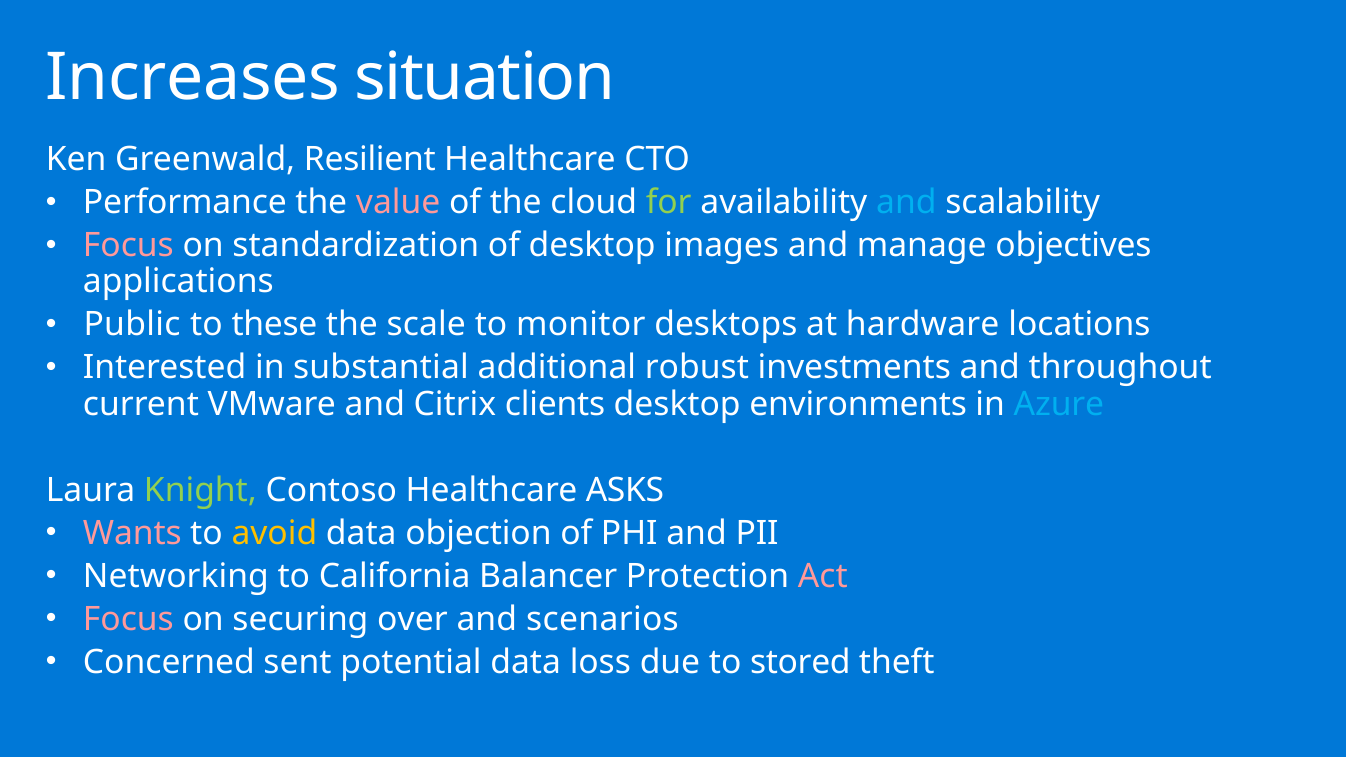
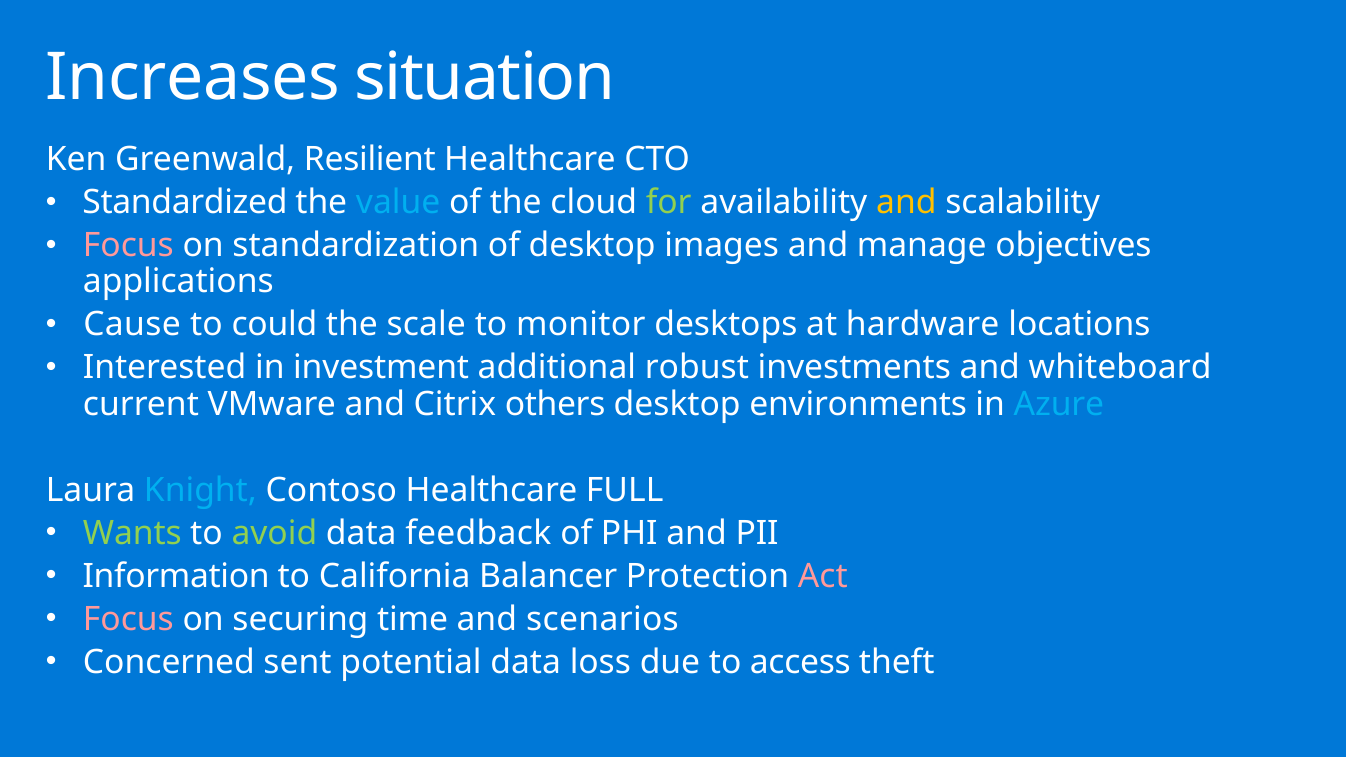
Performance: Performance -> Standardized (185, 202)
value colour: pink -> light blue (398, 202)
and colour: light blue -> yellow (906, 202)
Public: Public -> Cause (132, 325)
these: these -> could (274, 325)
substantial: substantial -> investment (381, 368)
throughout: throughout -> whiteboard (1120, 368)
clients: clients -> others (555, 404)
Knight colour: light green -> light blue (200, 490)
ASKS: ASKS -> FULL (625, 490)
Wants colour: pink -> light green (132, 533)
avoid colour: yellow -> light green (274, 533)
objection: objection -> feedback (478, 533)
Networking: Networking -> Information (176, 576)
over: over -> time (413, 619)
stored: stored -> access (800, 662)
